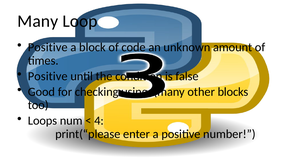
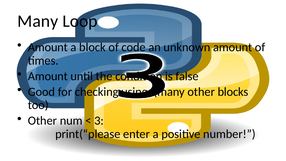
Positive: Positive -> Amount (48, 47)
Positive: Positive -> Amount (48, 76)
Loops: Loops -> Other (42, 121)
4: 4 -> 3 (99, 121)
